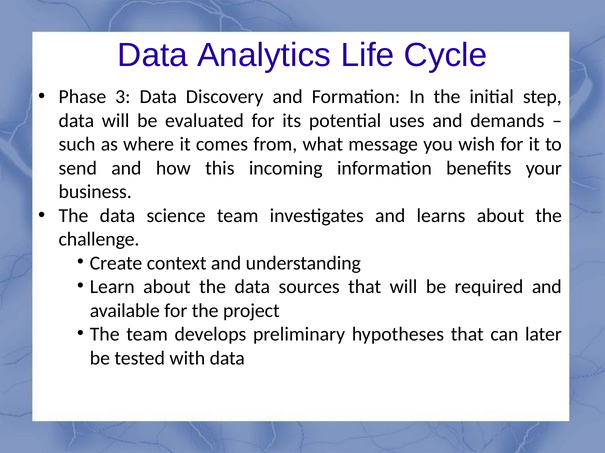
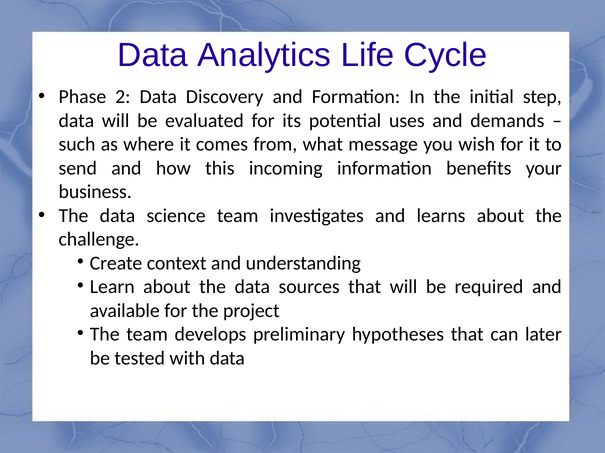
3: 3 -> 2 (123, 97)
